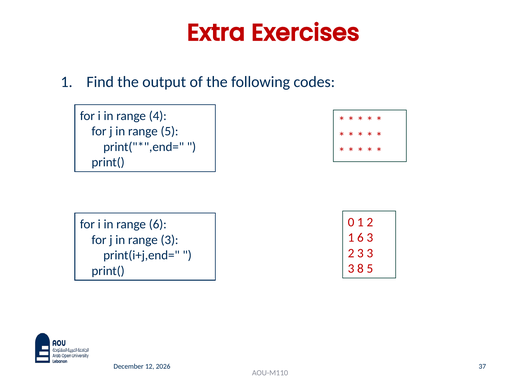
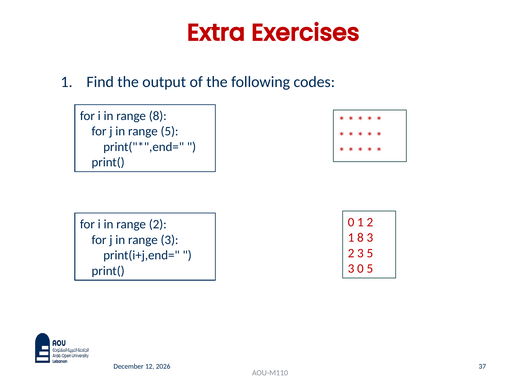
range 4: 4 -> 8 (158, 116)
range 6: 6 -> 2 (158, 224)
1 6: 6 -> 8 (360, 238)
2 3 3: 3 -> 5 (370, 253)
3 8: 8 -> 0 (360, 269)
